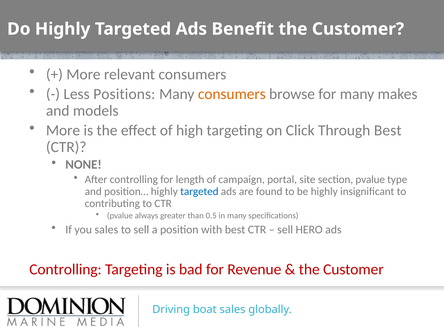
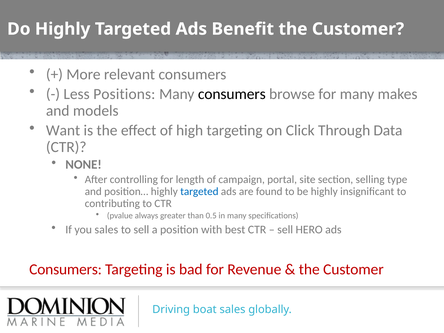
consumers colour: orange -> black (232, 94)
More: More -> Want (63, 130)
Through Best: Best -> Data (388, 130)
section pvalue: pvalue -> selling (370, 180)
Controlling: Controlling -> Consumers (66, 269)
